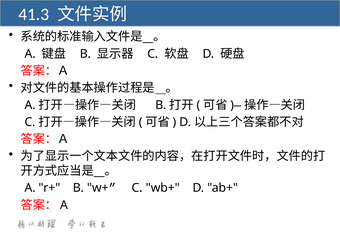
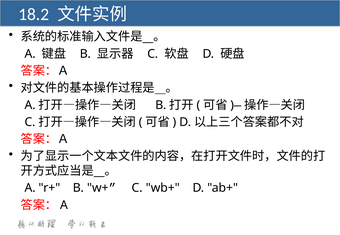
41.3: 41.3 -> 18.2 (34, 14)
